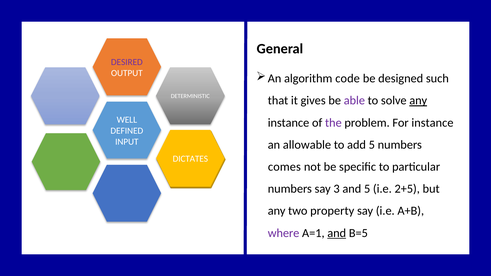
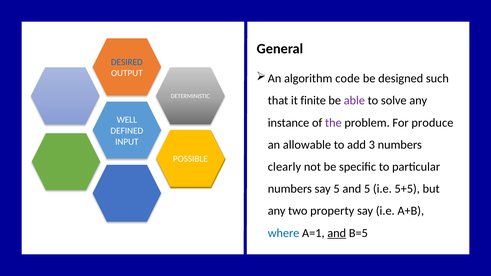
DESIRED colour: purple -> blue (127, 62)
gives: gives -> finite (313, 101)
any underline: present -> none (418, 101)
For instance: instance -> produce (432, 123)
add 5: 5 -> 3 (372, 145)
DICTATES: DICTATES -> POSSIBLE (190, 159)
comes: comes -> clearly (284, 167)
say 3: 3 -> 5 (337, 189)
2+5: 2+5 -> 5+5 (407, 189)
where colour: purple -> blue (284, 233)
